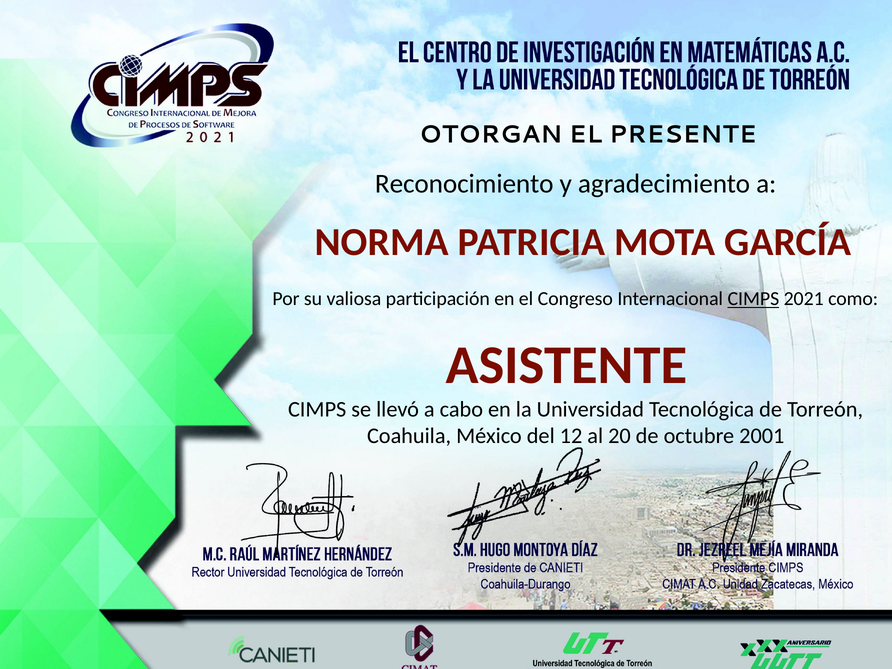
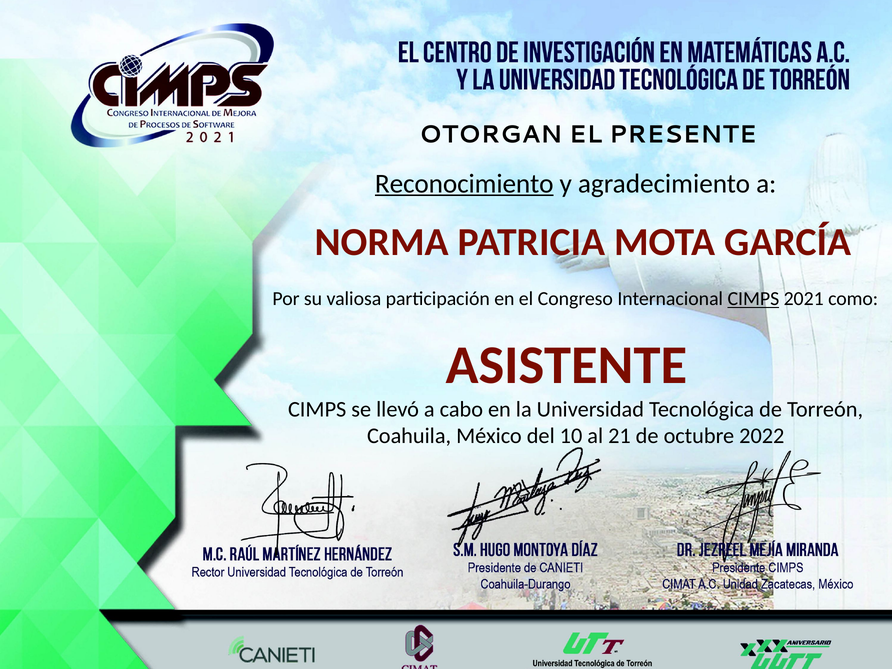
Reconocimiento underline: none -> present (464, 184)
12: 12 -> 10 (571, 436)
20: 20 -> 21 (619, 436)
2001: 2001 -> 2022 (762, 436)
